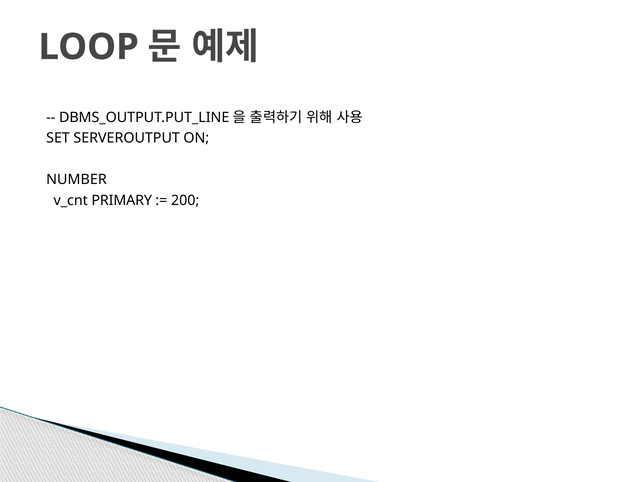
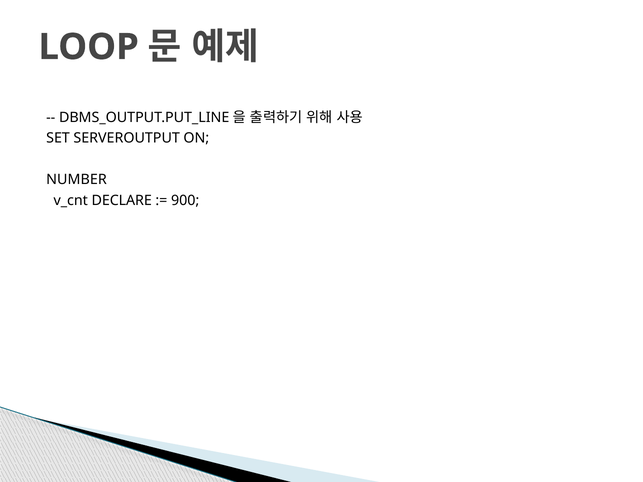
PRIMARY: PRIMARY -> DECLARE (122, 200)
200: 200 -> 900 (185, 200)
